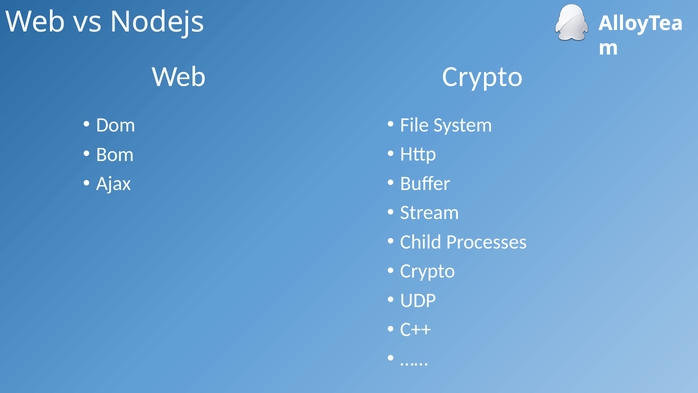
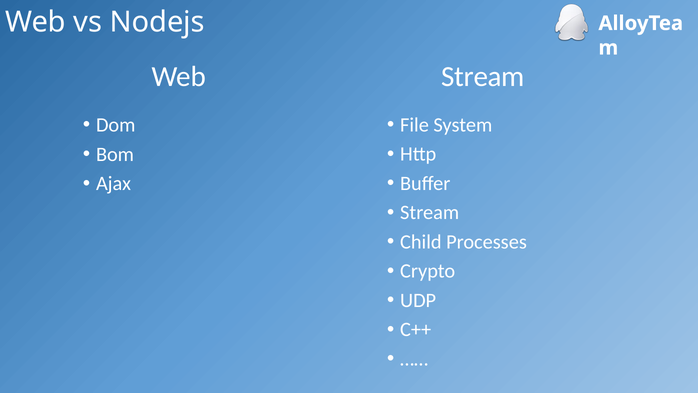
Web Crypto: Crypto -> Stream (483, 77)
